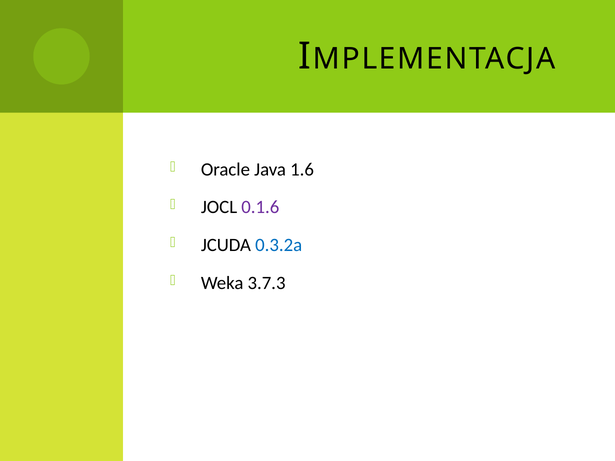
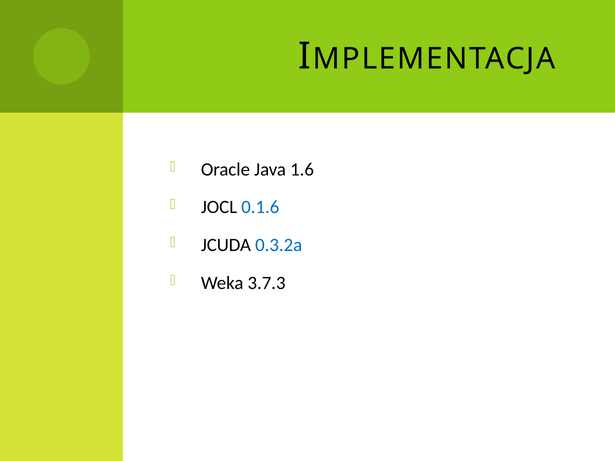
0.1.6 colour: purple -> blue (260, 207)
